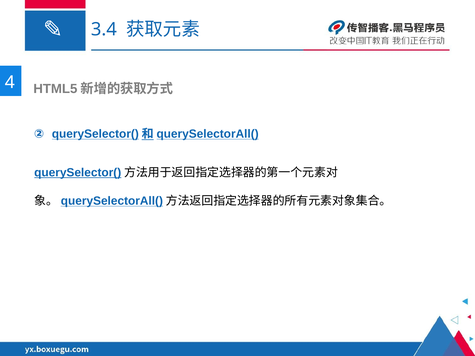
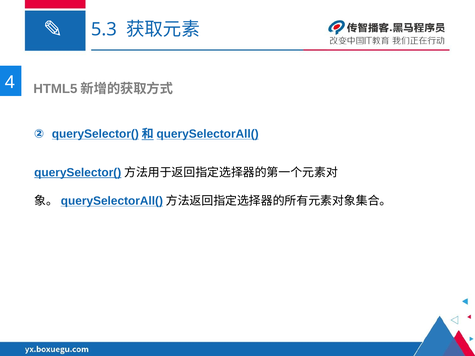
3.4: 3.4 -> 5.3 (104, 29)
